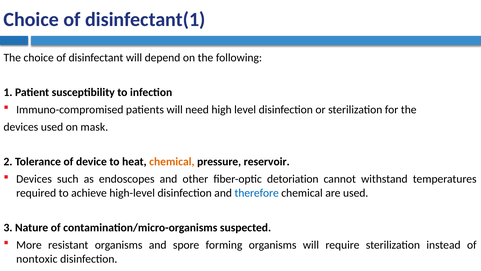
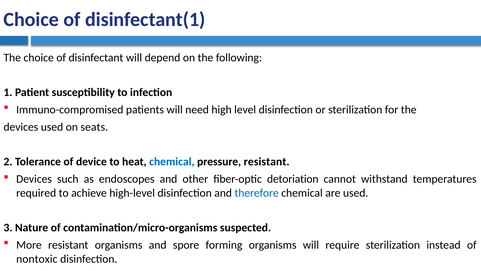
mask: mask -> seats (94, 127)
chemical colour: orange -> blue (172, 162)
pressure reservoir: reservoir -> resistant (267, 162)
